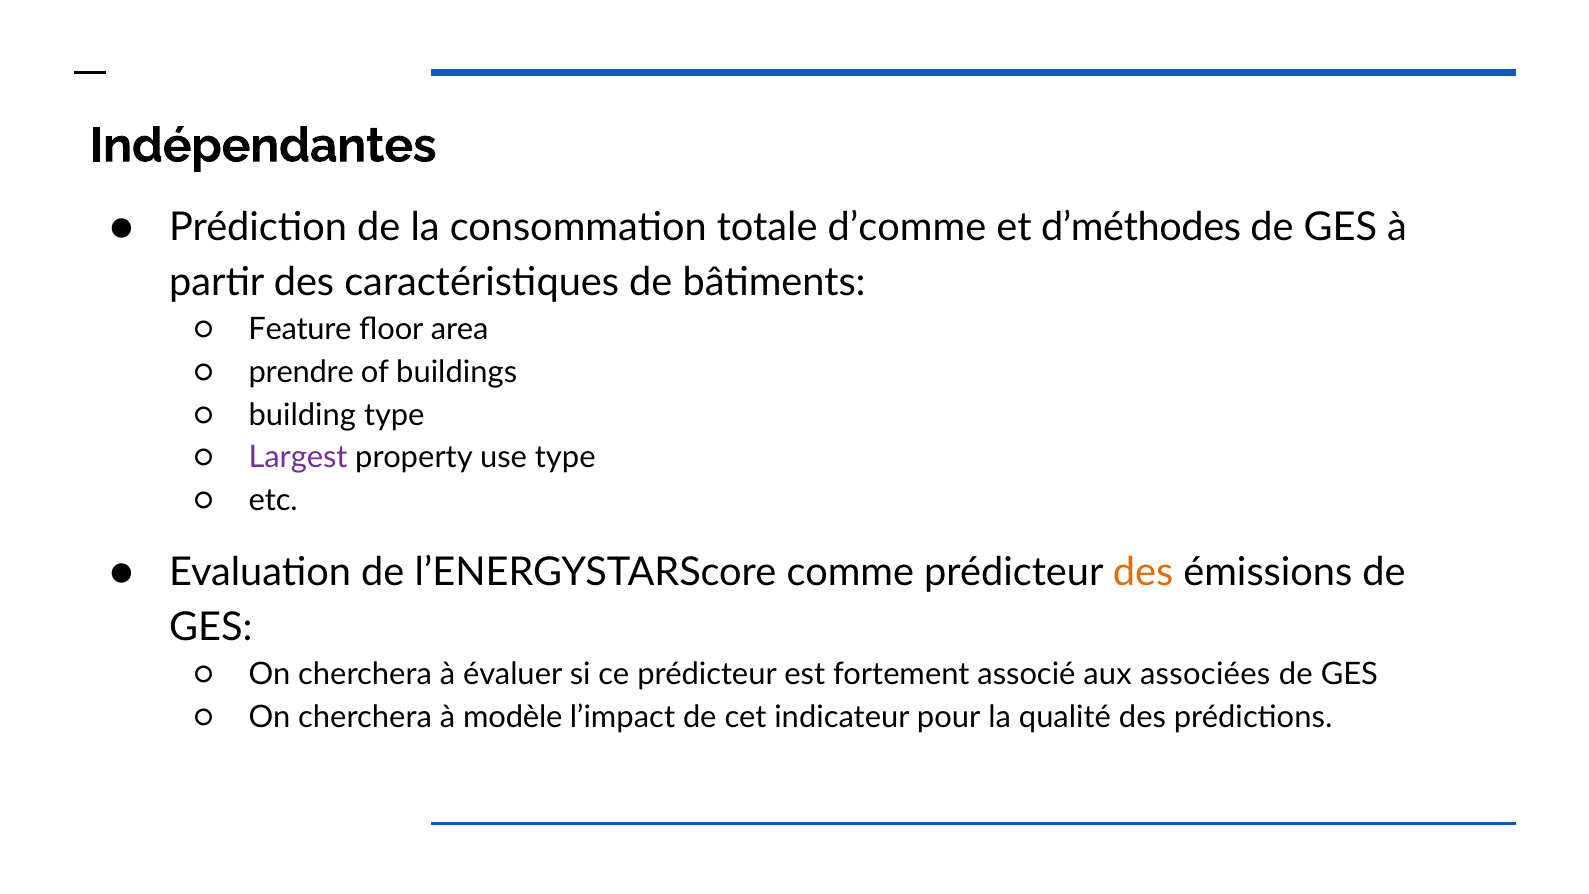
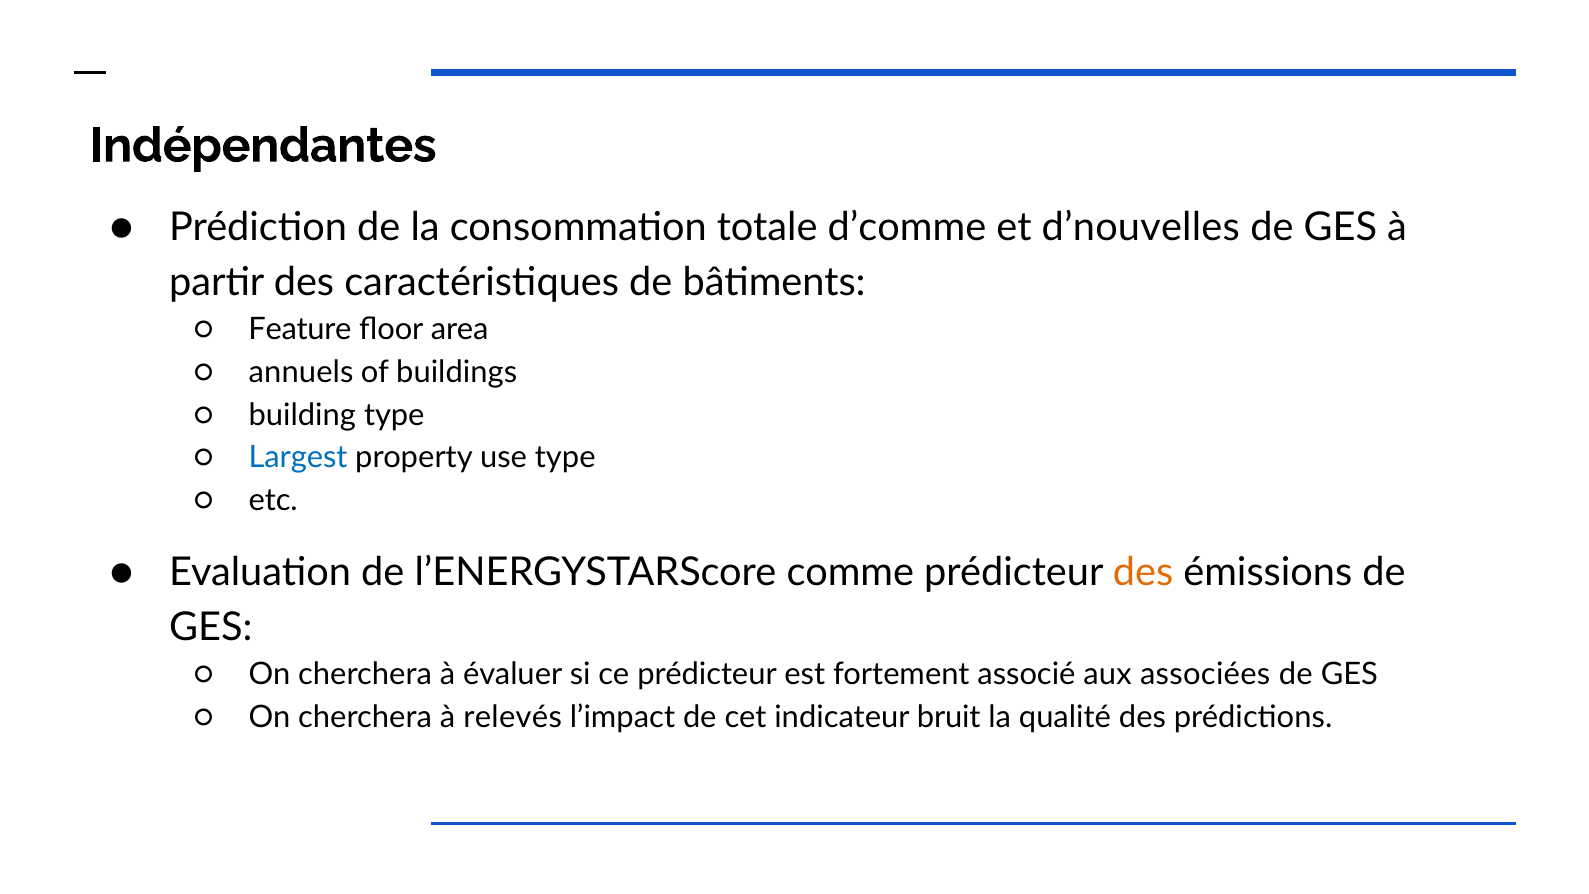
d’méthodes: d’méthodes -> d’nouvelles (1141, 228)
prendre: prendre -> annuels (301, 372)
Largest colour: purple -> blue (298, 457)
modèle: modèle -> relevés (513, 717)
pour: pour -> bruit (949, 717)
